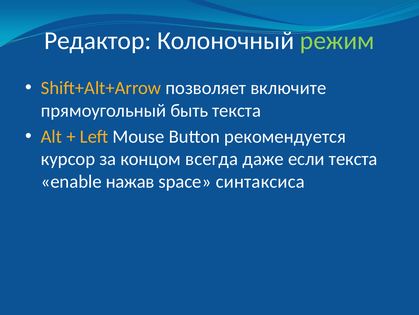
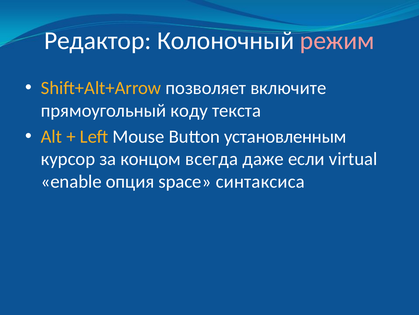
режим colour: light green -> pink (337, 41)
быть: быть -> коду (189, 110)
рекомендуется: рекомендуется -> установленным (285, 136)
если текста: текста -> virtual (353, 159)
нажав: нажав -> опция (130, 181)
